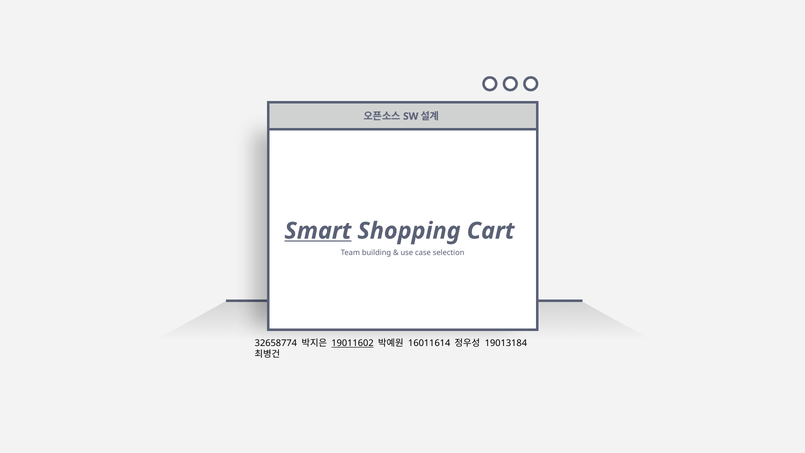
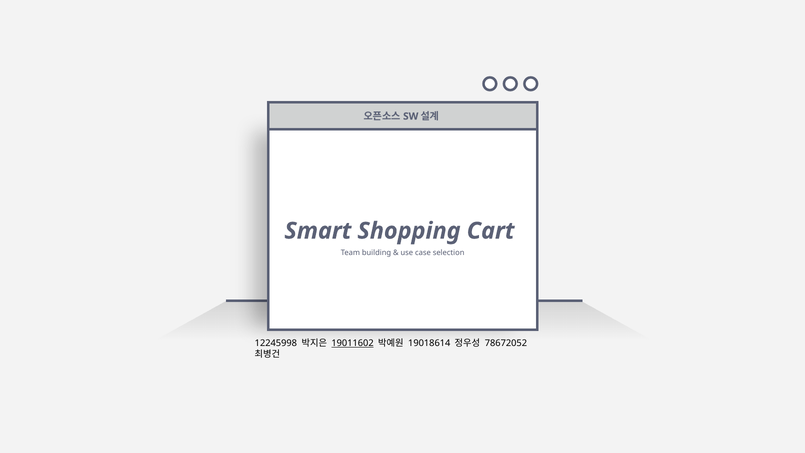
Smart underline: present -> none (318, 231)
32658774: 32658774 -> 12245998 (276, 343)
16011614: 16011614 -> 19018614 (429, 343)
19013184: 19013184 -> 78672052 (506, 343)
